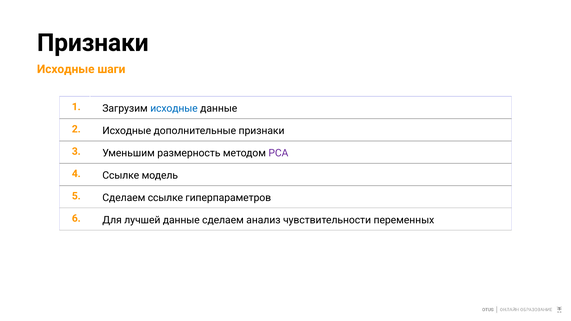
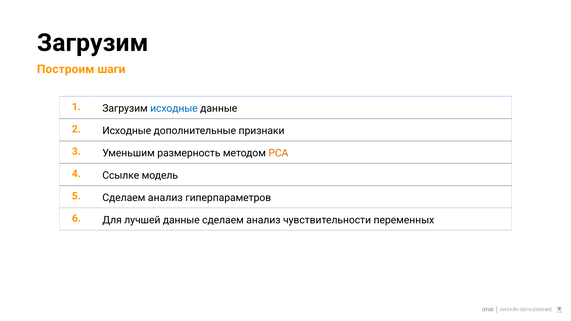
Признаки: Признаки -> Загрузим (93, 43)
Исходные: Исходные -> Построим (66, 69)
PCA colour: purple -> orange (278, 153)
5 Сделаем ссылке: ссылке -> анализ (165, 198)
